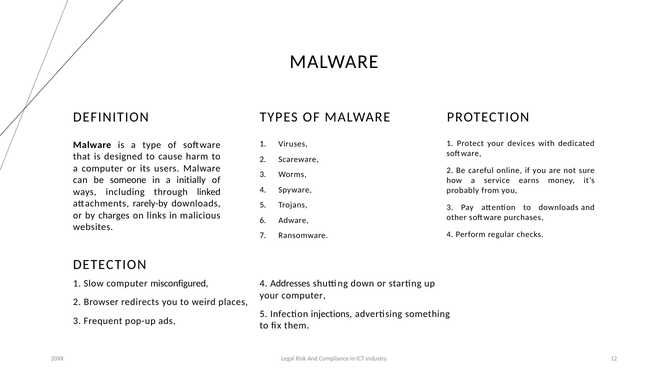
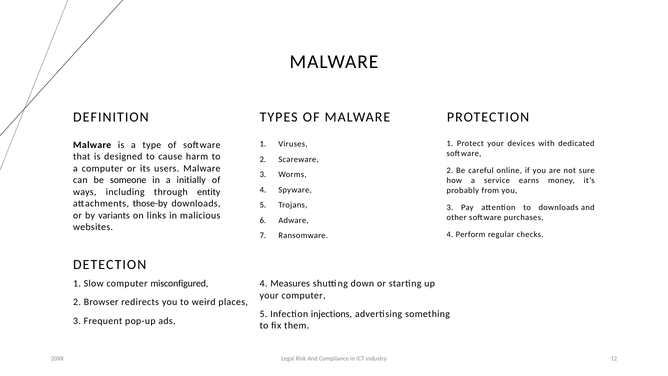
linked: linked -> entity (209, 192)
rarely-by: rarely-by -> those-by (150, 203)
charges: charges -> variants (114, 215)
Addresses: Addresses -> Measures (290, 283)
